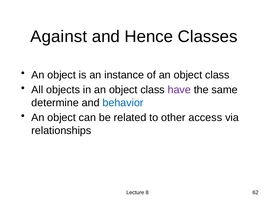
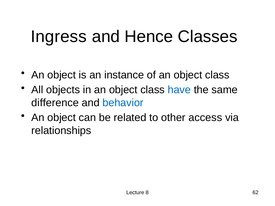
Against: Against -> Ingress (59, 37)
have colour: purple -> blue (179, 90)
determine: determine -> difference (55, 103)
